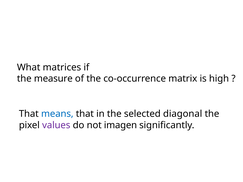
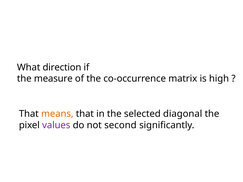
matrices: matrices -> direction (62, 67)
means colour: blue -> orange (57, 114)
imagen: imagen -> second (120, 125)
